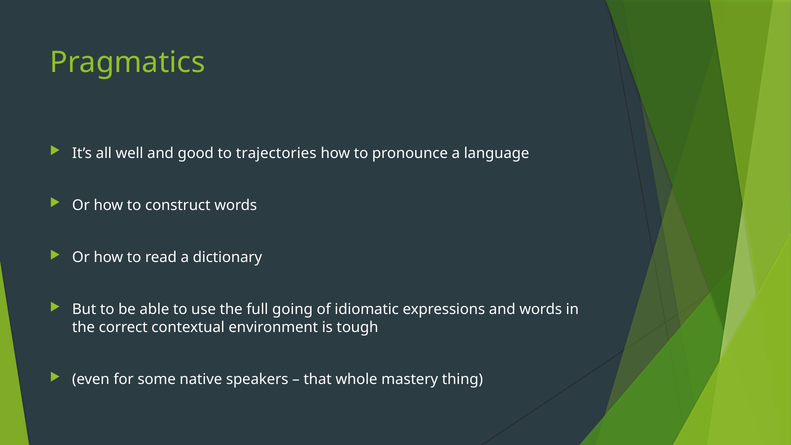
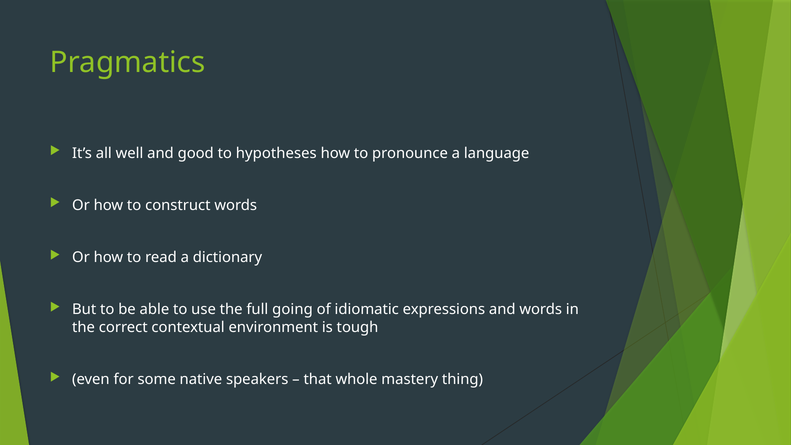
trajectories: trajectories -> hypotheses (276, 153)
